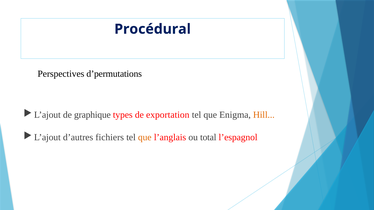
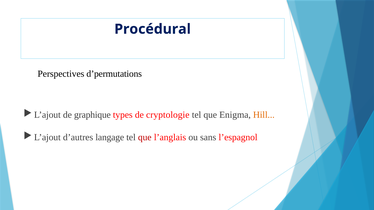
exportation: exportation -> cryptologie (168, 115)
fichiers: fichiers -> langage (110, 138)
que colour: orange -> red (145, 138)
total: total -> sans (208, 138)
